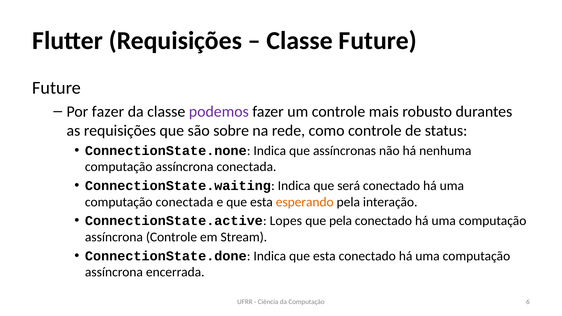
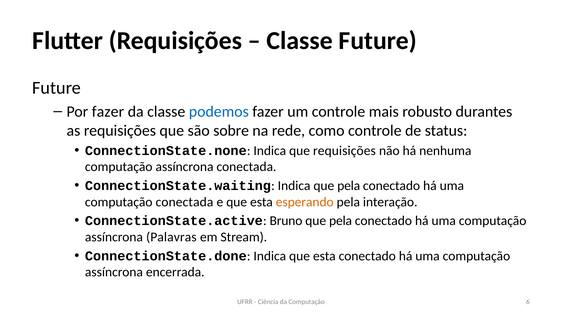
podemos colour: purple -> blue (219, 112)
que assíncronas: assíncronas -> requisições (344, 151)
Indica que será: será -> pela (349, 186)
Lopes: Lopes -> Bruno (286, 221)
assíncrona Controle: Controle -> Palavras (171, 237)
